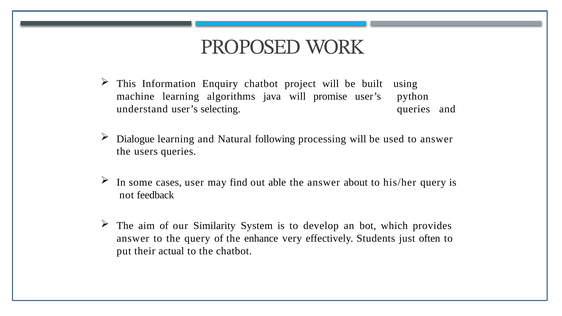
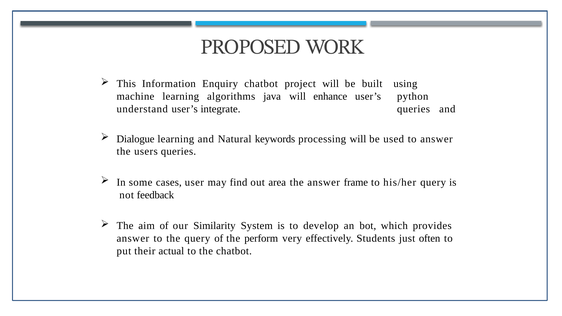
promise: promise -> enhance (330, 96)
selecting: selecting -> integrate (221, 109)
following: following -> keywords (275, 139)
able: able -> area (277, 182)
about: about -> frame (356, 182)
enhance: enhance -> perform (261, 238)
